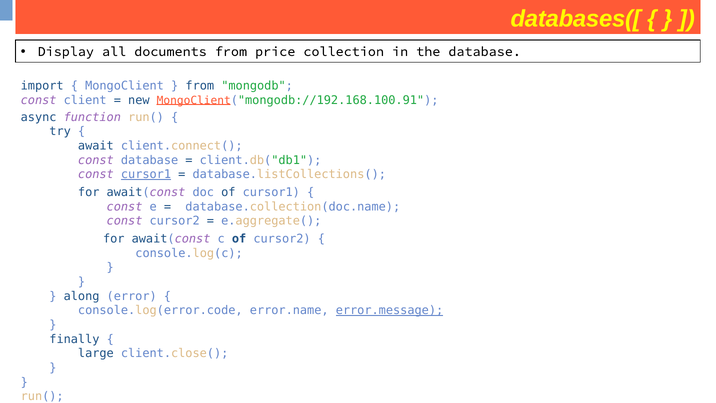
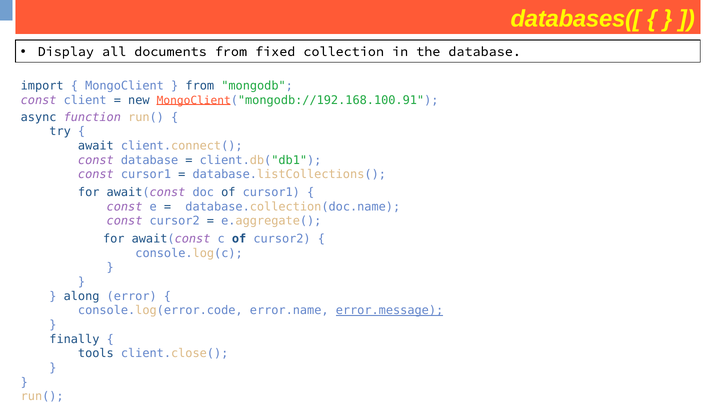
price: price -> fixed (275, 51)
cursor1 underline: present -> none (146, 174)
large: large -> tools (96, 353)
